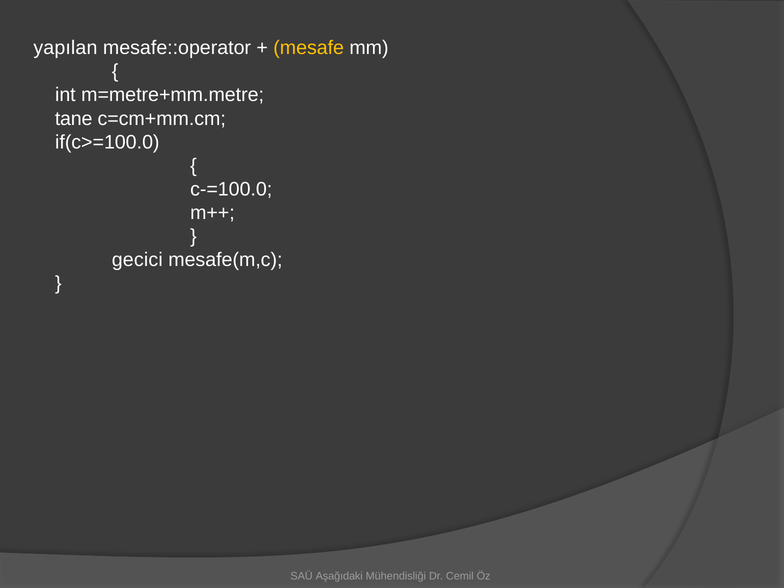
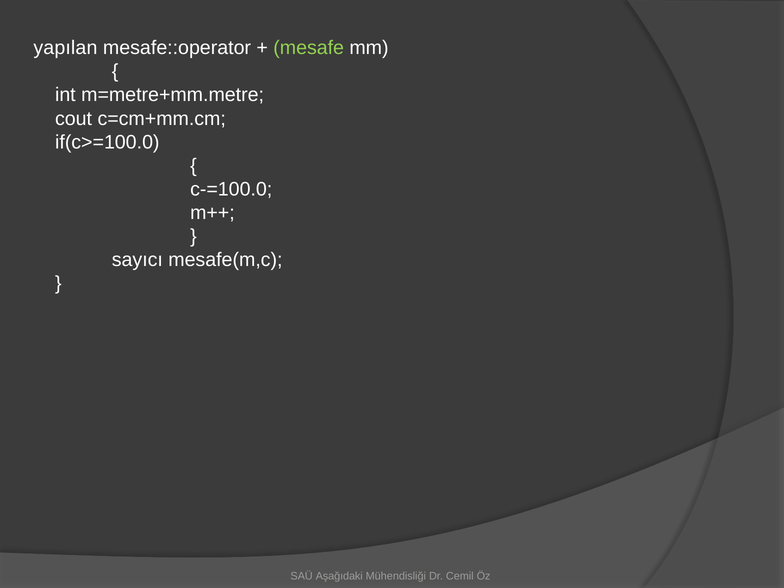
mesafe colour: yellow -> light green (309, 48)
tane: tane -> cout (74, 119)
gecici: gecici -> sayıcı (137, 260)
